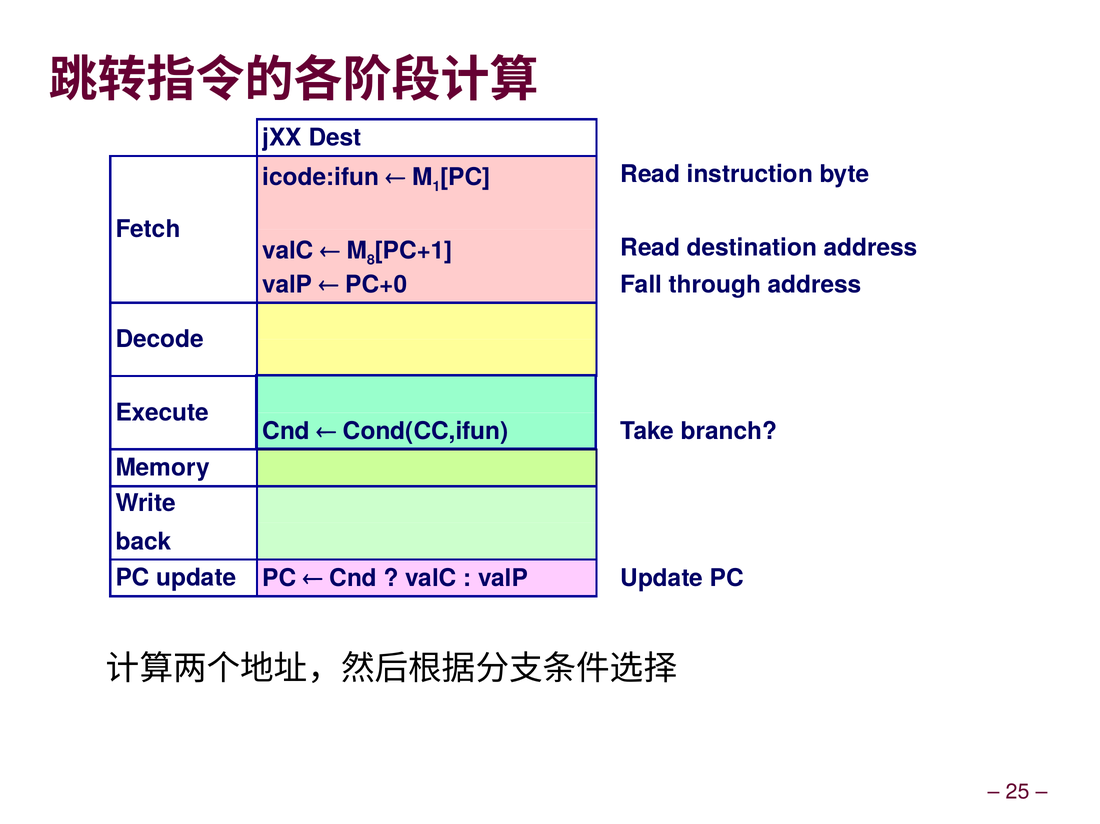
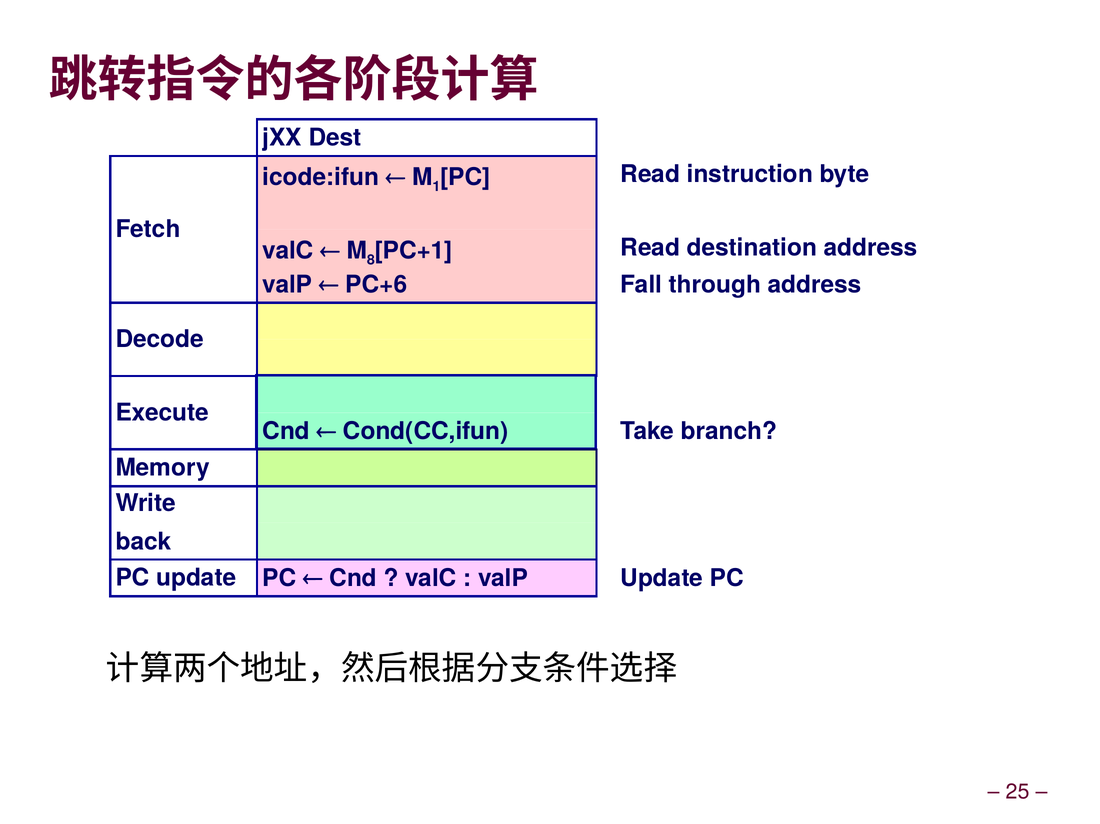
PC+0: PC+0 -> PC+6 (376, 285)
